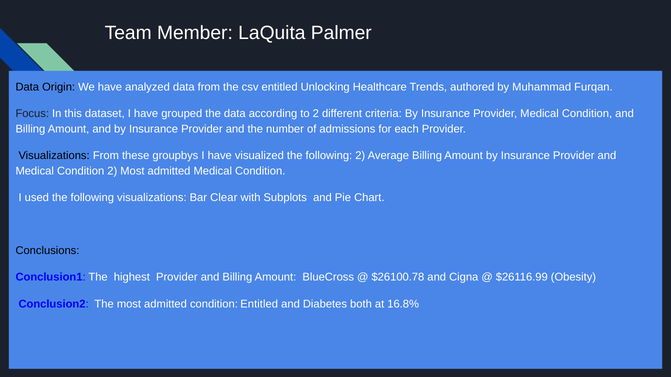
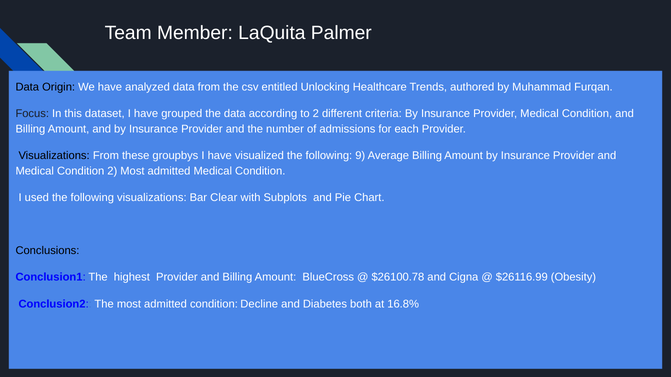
following 2: 2 -> 9 (360, 156)
condition Entitled: Entitled -> Decline (259, 304)
